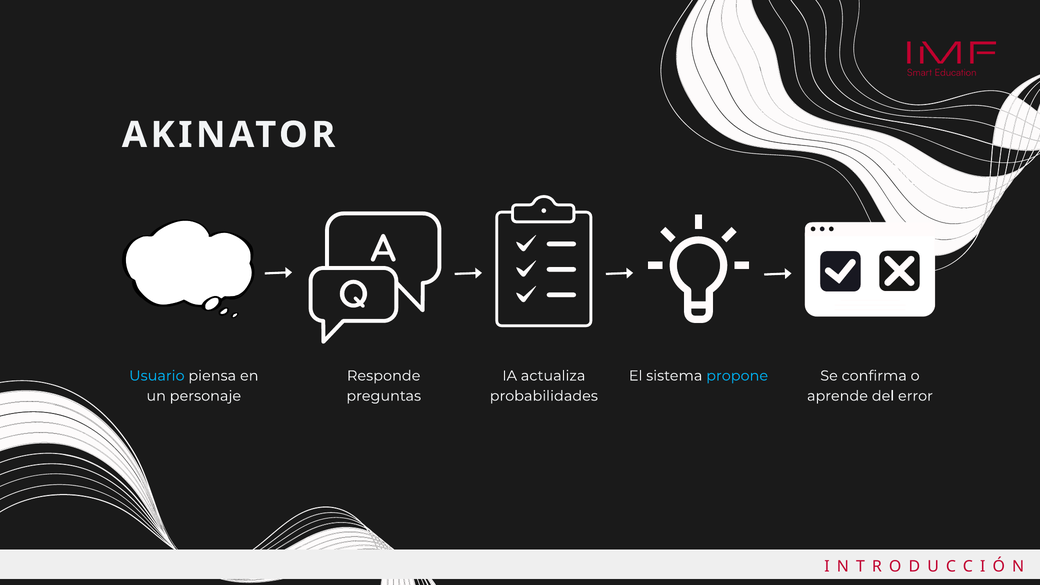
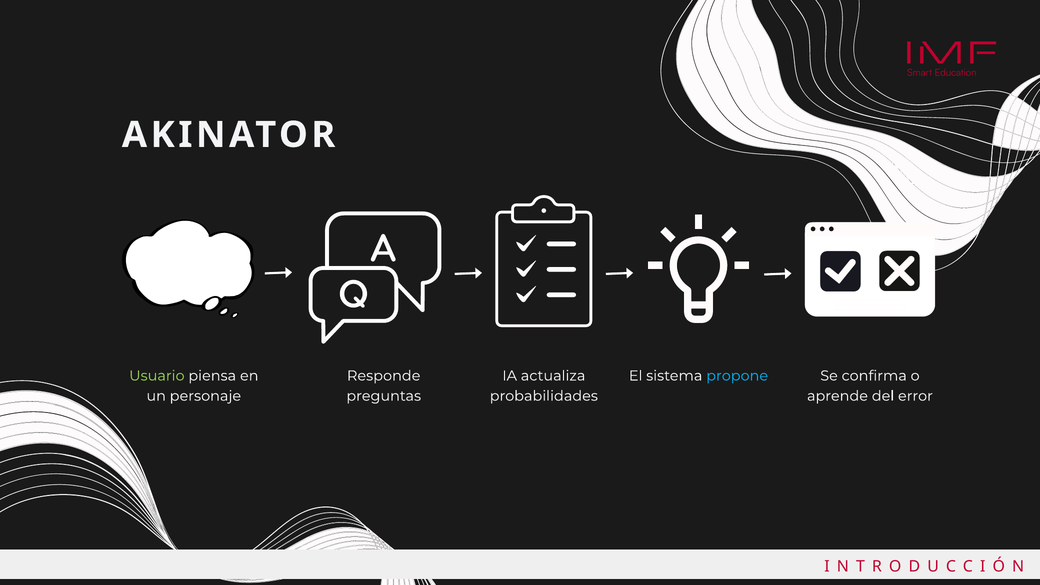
Usuario colour: light blue -> light green (157, 376)
